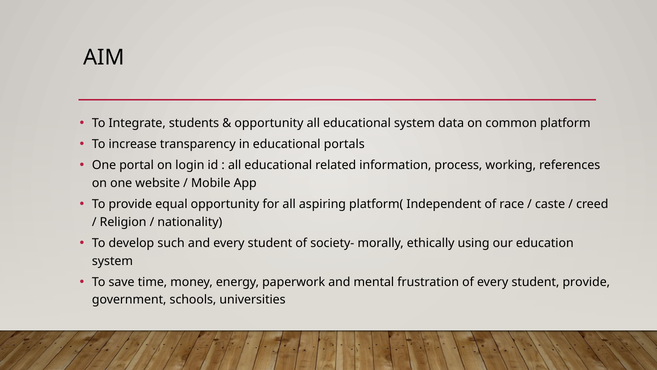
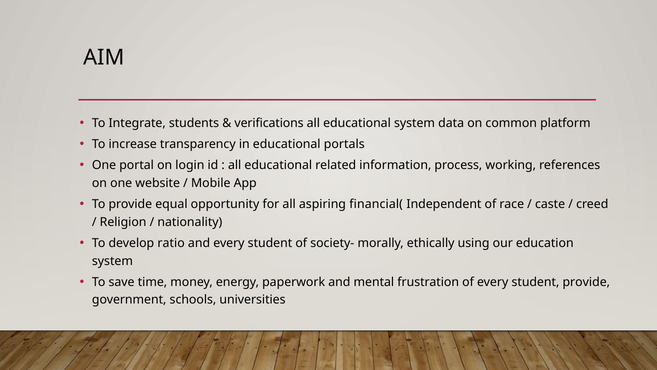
opportunity: opportunity -> verifications (269, 123)
platform(: platform( -> financial( (376, 204)
such: such -> ratio (171, 243)
